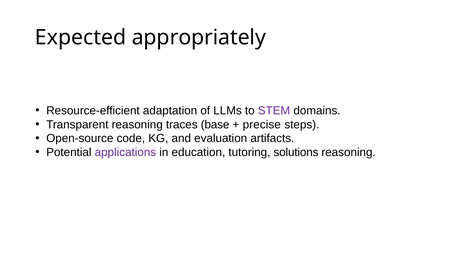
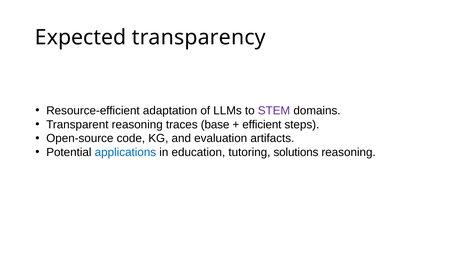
appropriately: appropriately -> transparency (199, 37)
precise: precise -> efficient (262, 124)
applications colour: purple -> blue (125, 152)
